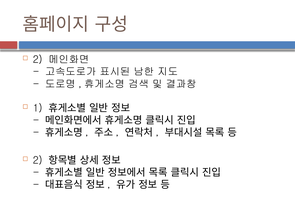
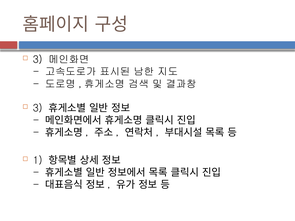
2: 2 -> 3 (38, 60)
1: 1 -> 3 (38, 108)
2: 2 -> 1 (38, 160)
